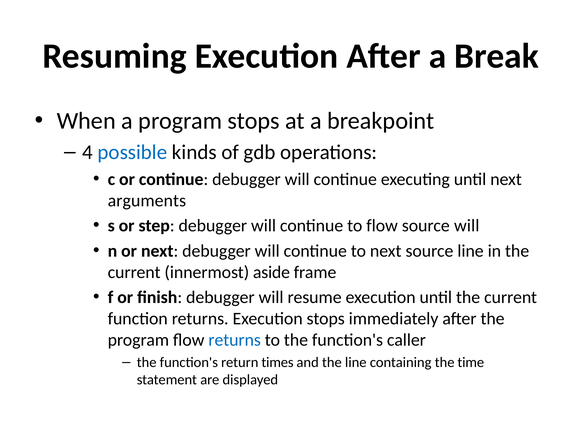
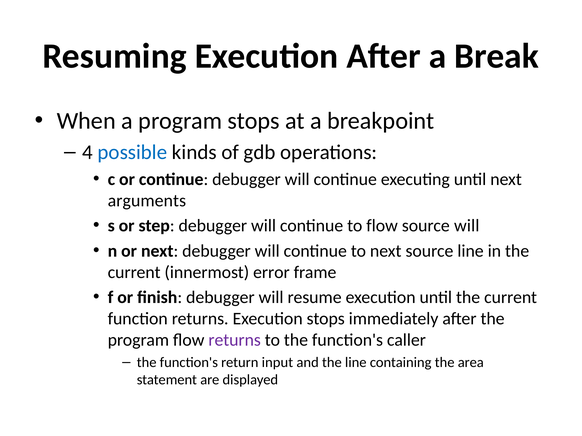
aside: aside -> error (271, 272)
returns colour: blue -> purple (235, 340)
times: times -> input (277, 363)
time: time -> area (471, 363)
